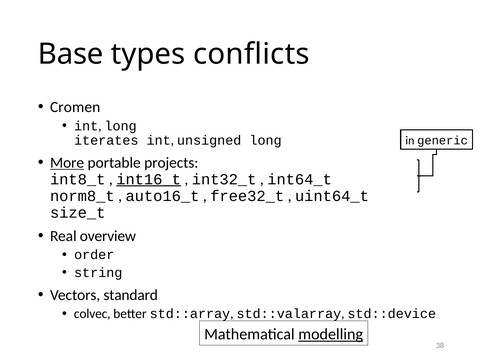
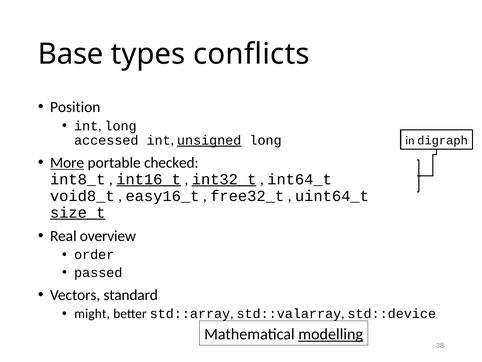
Cromen: Cromen -> Position (75, 107)
iterates: iterates -> accessed (106, 140)
unsigned underline: none -> present (209, 140)
generic: generic -> digraph (443, 140)
projects: projects -> checked (171, 162)
int32_t underline: none -> present (224, 179)
norm8_t: norm8_t -> void8_t (82, 196)
auto16_t: auto16_t -> easy16_t (162, 196)
size_t underline: none -> present (78, 212)
string: string -> passed (98, 272)
colvec: colvec -> might (92, 313)
